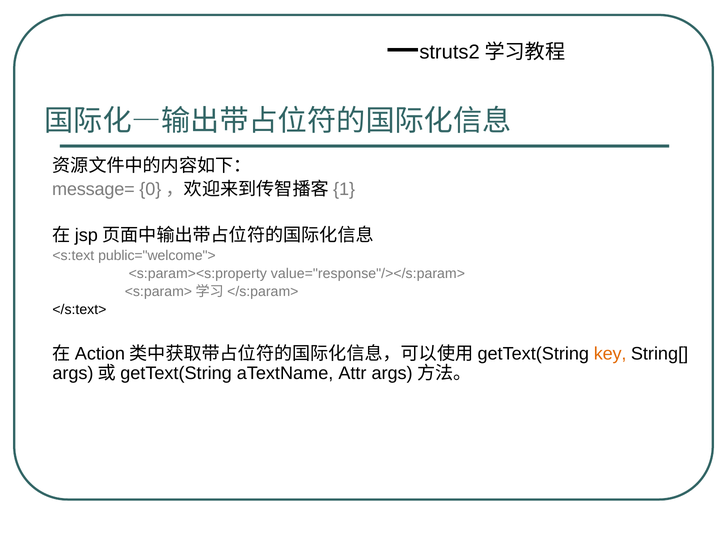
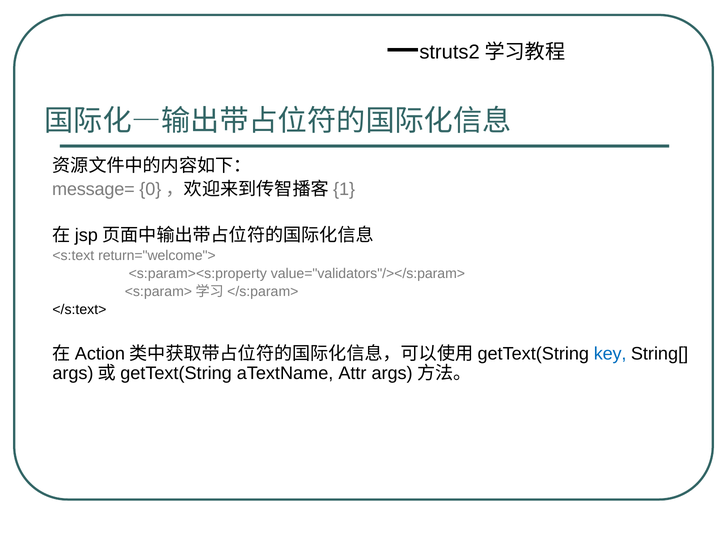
public="welcome">: public="welcome"> -> return="welcome"> (157, 256)
value="response"/></s:param>: value="response"/></s:param> -> value="validators"/></s:param> (368, 274)
key colour: orange -> blue (610, 354)
